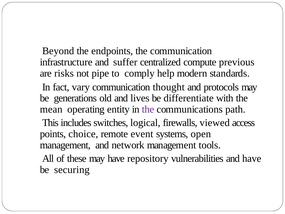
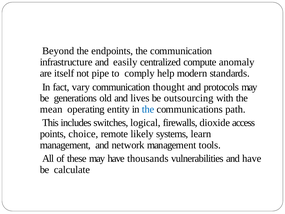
suffer: suffer -> easily (125, 62)
previous: previous -> anomaly (237, 62)
risks: risks -> itself (64, 73)
differentiate: differentiate -> outsourcing (189, 98)
the colour: purple -> blue (148, 109)
viewed: viewed -> dioxide (215, 123)
event: event -> likely (142, 134)
open: open -> learn (201, 134)
repository: repository -> thousands (148, 158)
securing: securing -> calculate (72, 169)
